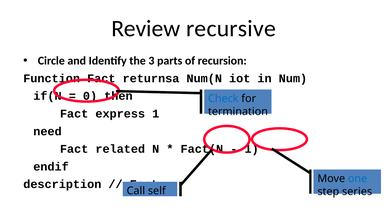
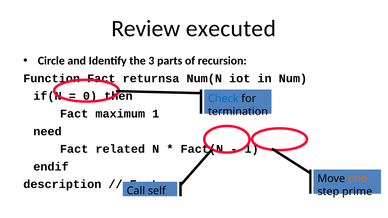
recursive: recursive -> executed (231, 29)
express: express -> maximum (120, 114)
one colour: blue -> orange (358, 179)
series: series -> prime (357, 192)
